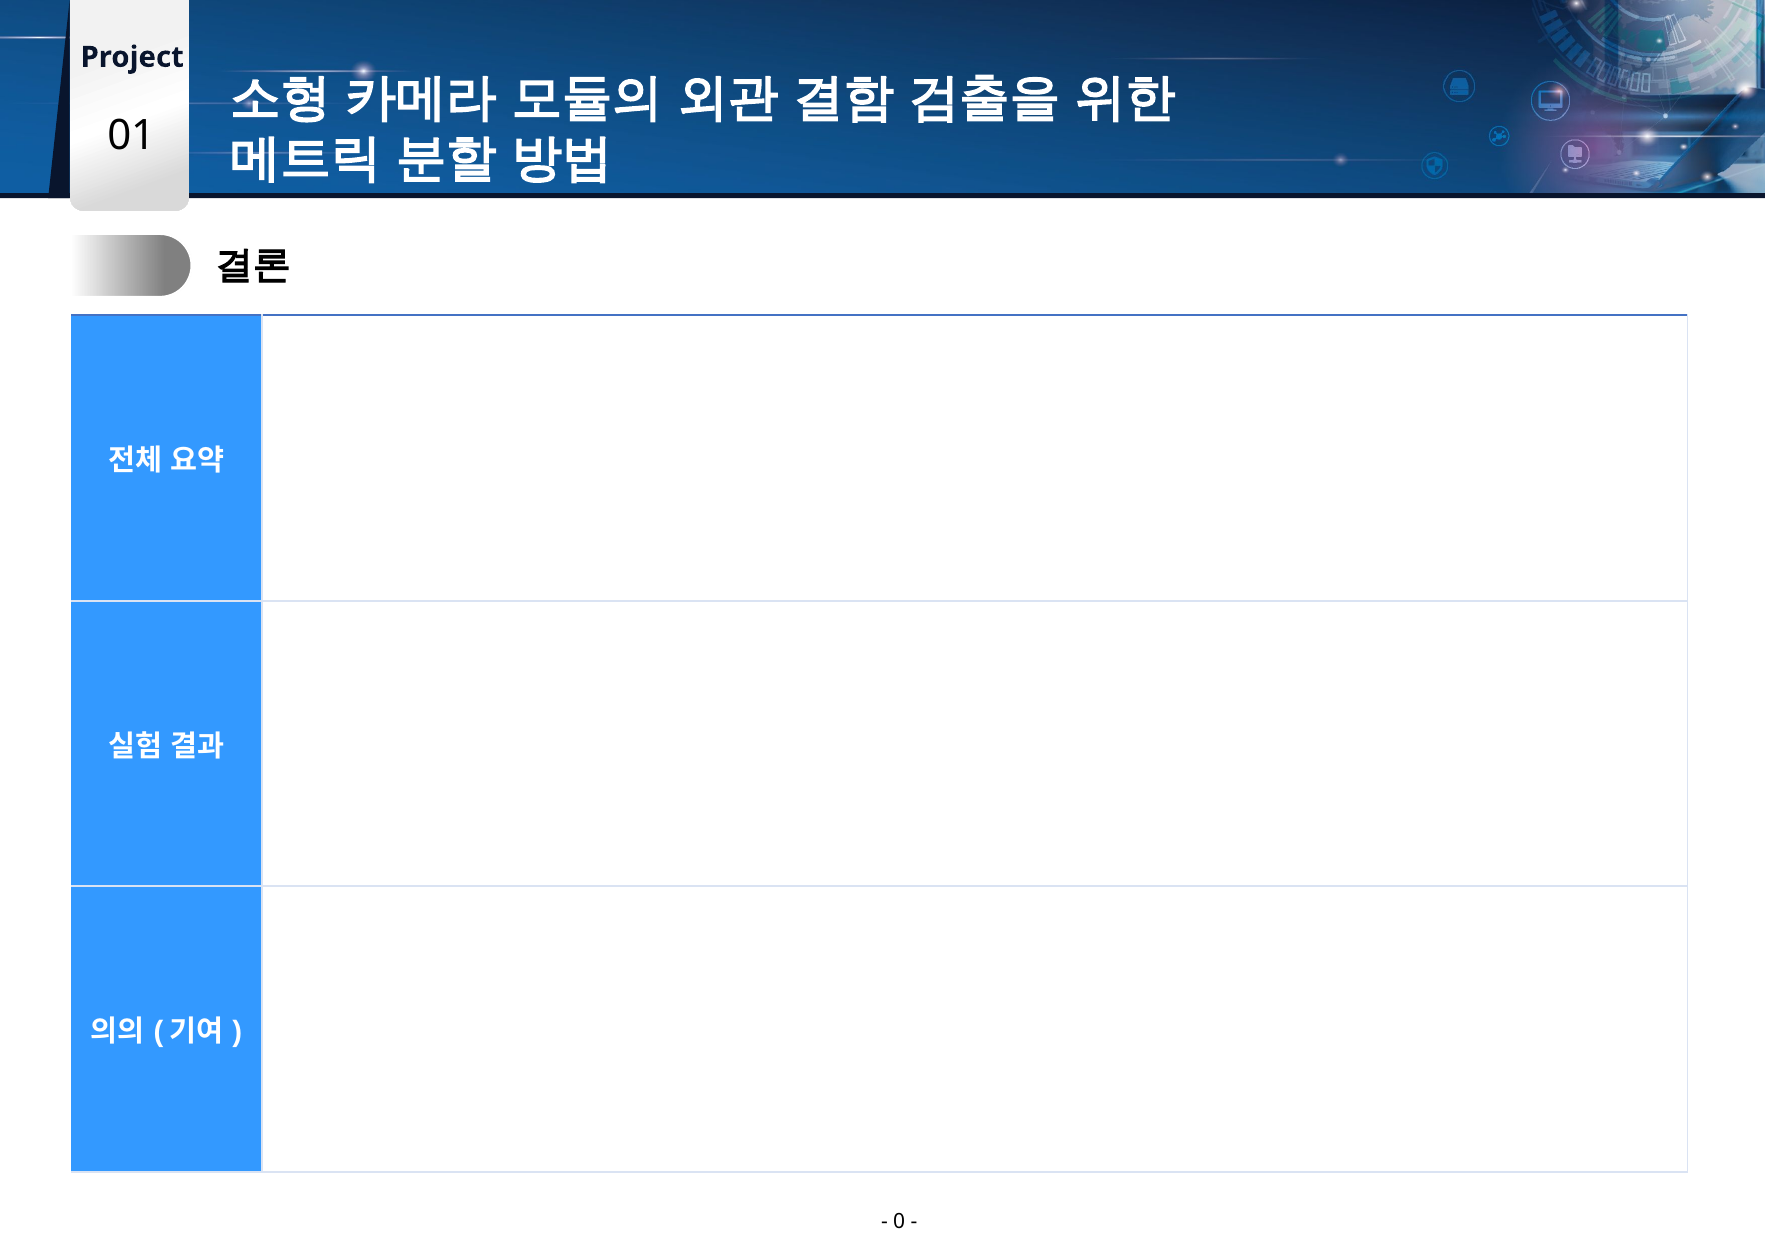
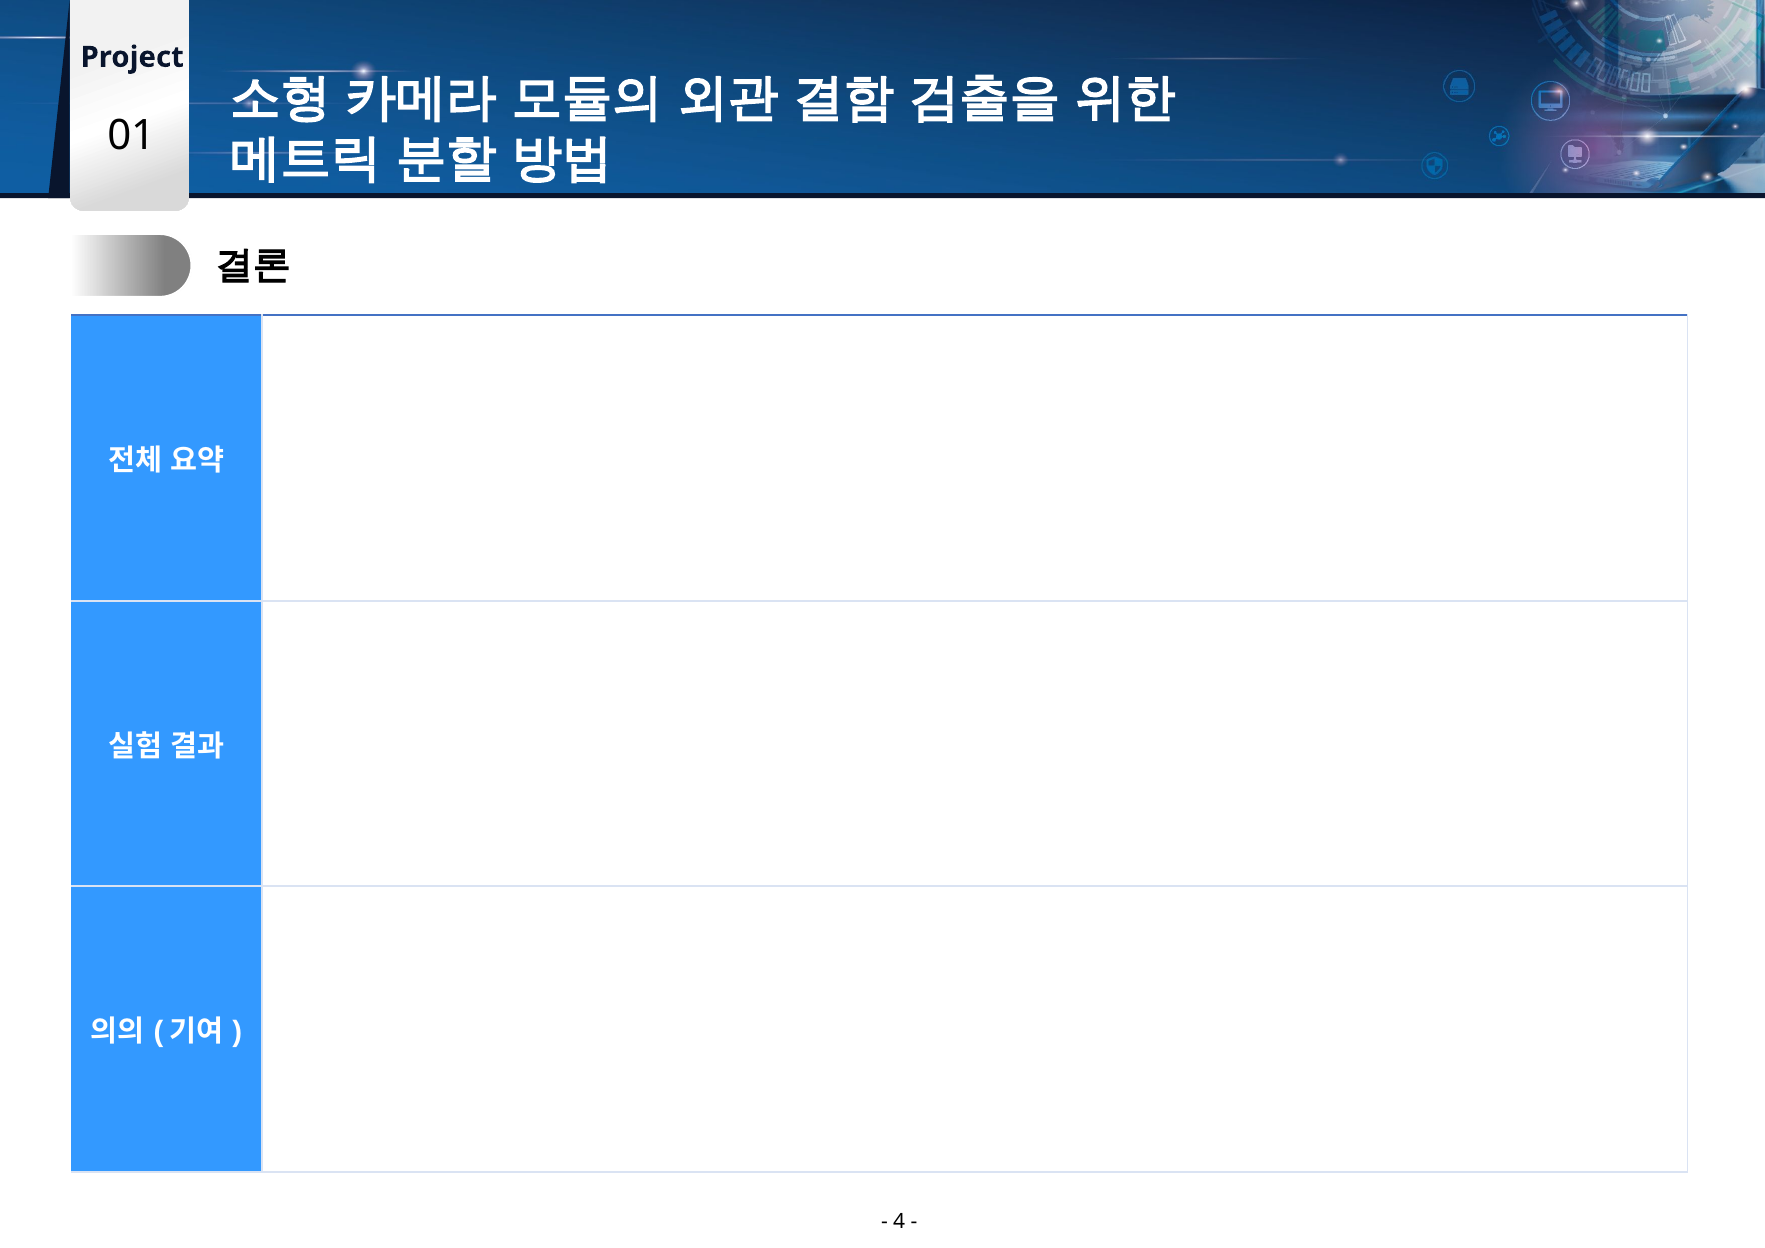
0: 0 -> 4 (899, 1221)
